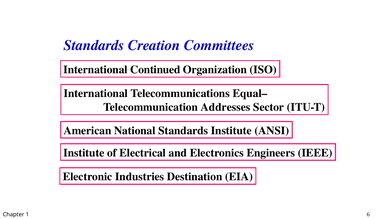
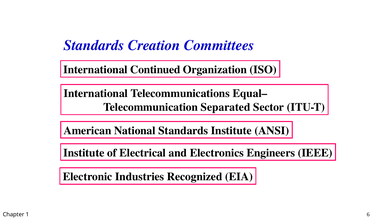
Addresses: Addresses -> Separated (226, 107)
Destination: Destination -> Recognized (195, 177)
